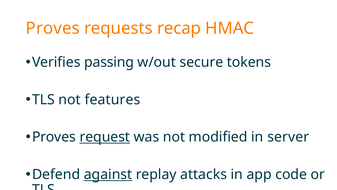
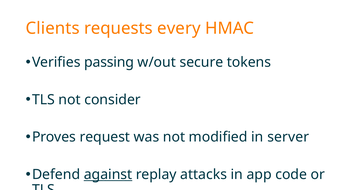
Proves: Proves -> Clients (53, 28)
recap: recap -> every (179, 28)
features: features -> consider (113, 99)
request underline: present -> none (105, 137)
